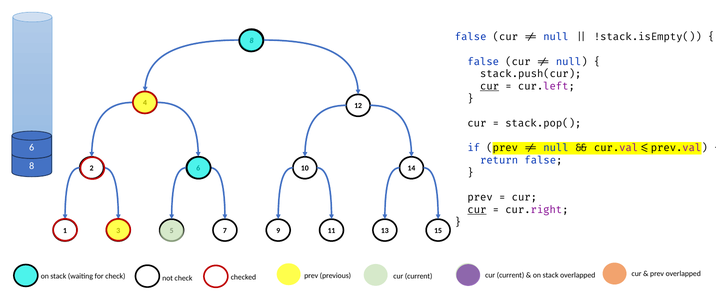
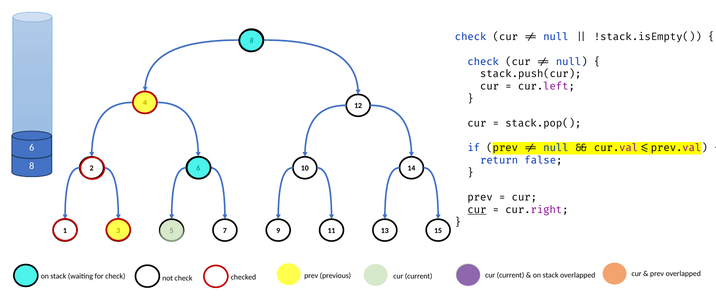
false: false -> check (471, 37)
false: false -> check (483, 62)
cur underline: present -> none (490, 86)
